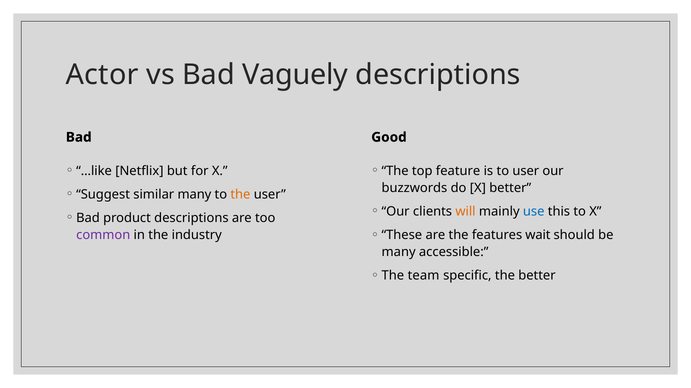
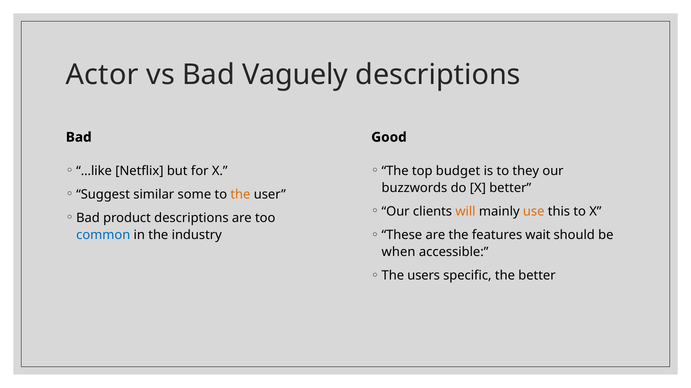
feature: feature -> budget (458, 171)
to user: user -> they (526, 171)
similar many: many -> some (194, 195)
use colour: blue -> orange (534, 212)
common colour: purple -> blue (103, 235)
many: many -> when (399, 252)
team: team -> users (424, 276)
